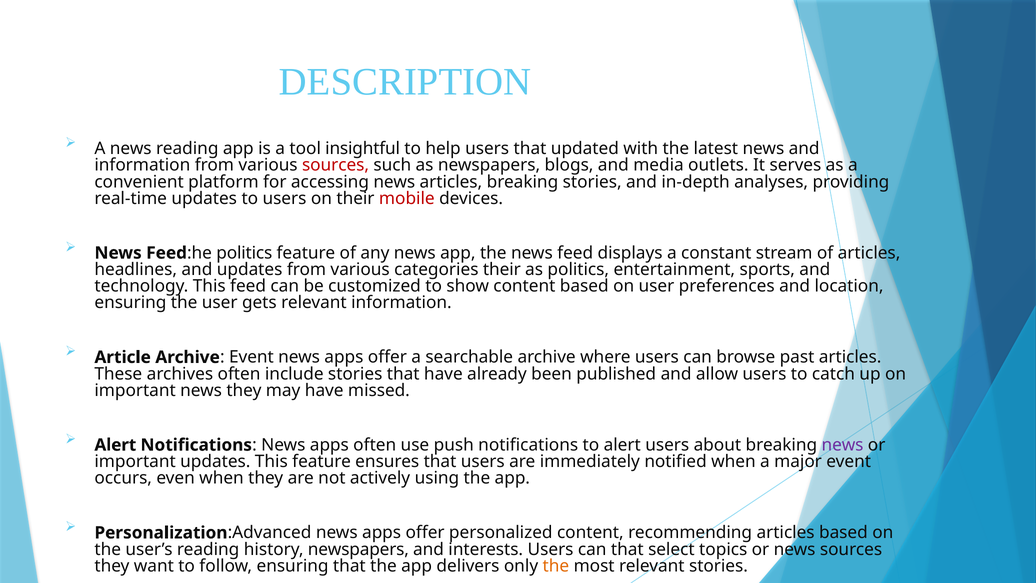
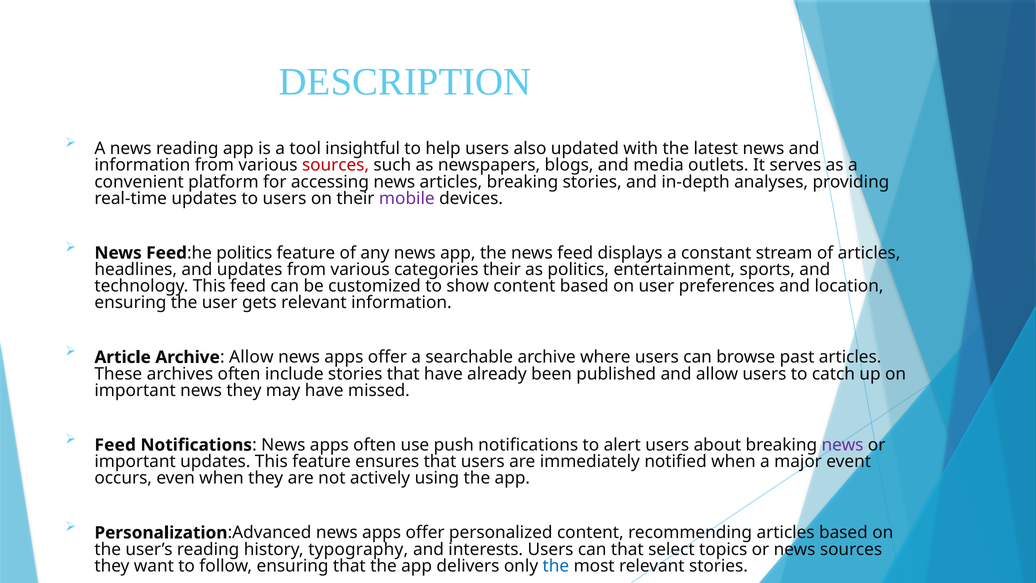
users that: that -> also (530, 149)
mobile colour: red -> purple (407, 198)
Archive Event: Event -> Allow (251, 357)
Alert: Alert -> Feed (115, 445)
history newspapers: newspapers -> typography (358, 549)
the colour: orange -> blue (556, 566)
